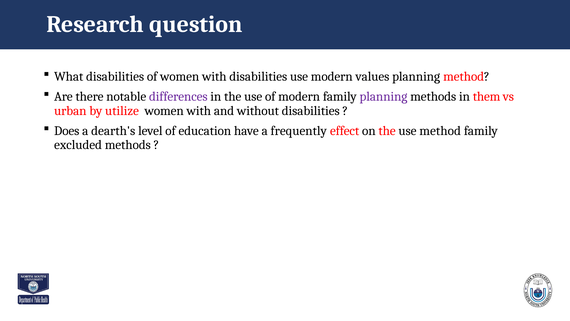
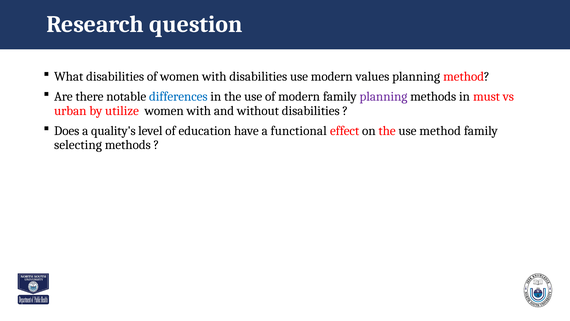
differences colour: purple -> blue (178, 96)
them: them -> must (487, 96)
dearth's: dearth's -> quality's (113, 131)
frequently: frequently -> functional (299, 131)
excluded: excluded -> selecting (78, 145)
